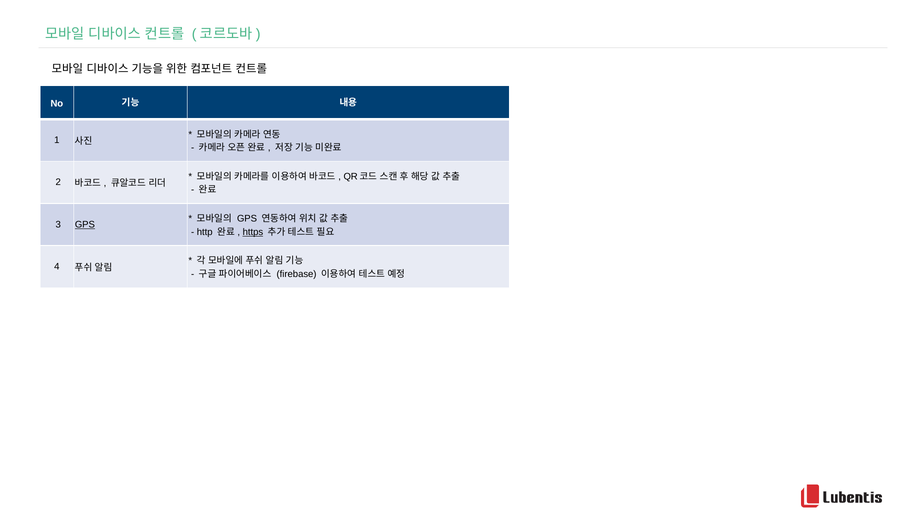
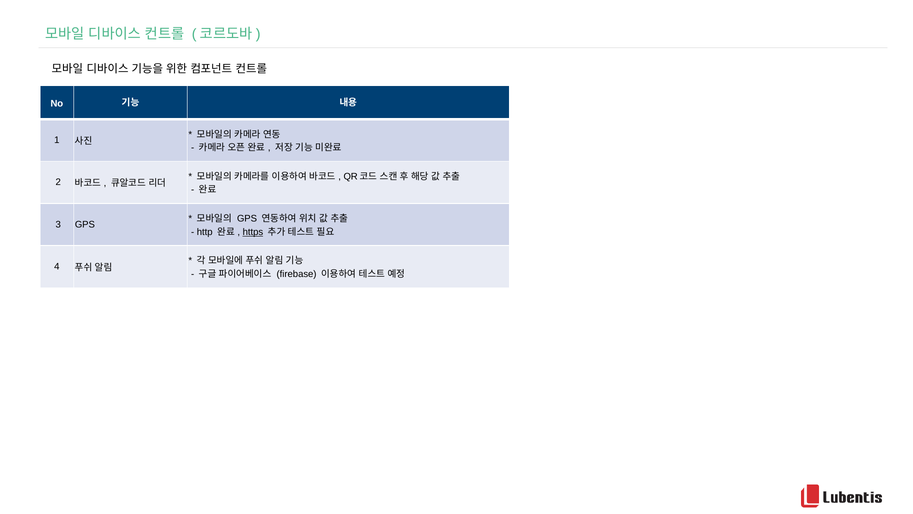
GPS underline: present -> none (85, 224)
